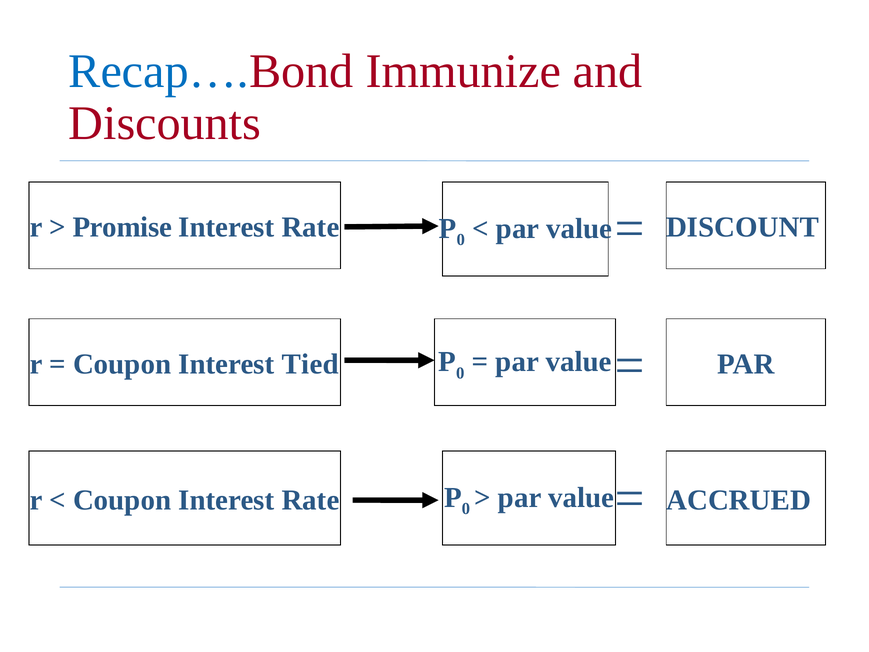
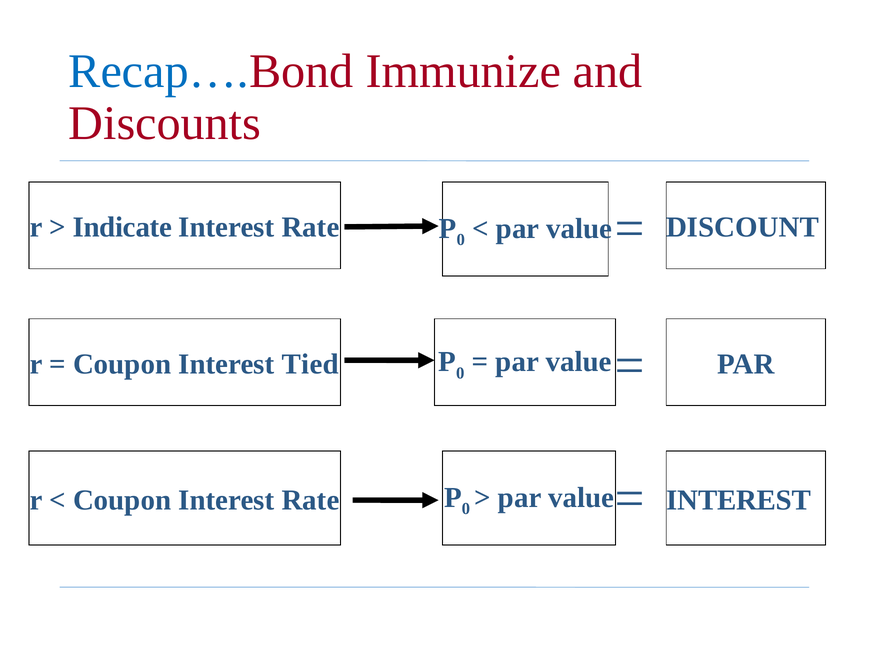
Promise: Promise -> Indicate (122, 227)
Rate ACCRUED: ACCRUED -> INTEREST (739, 500)
